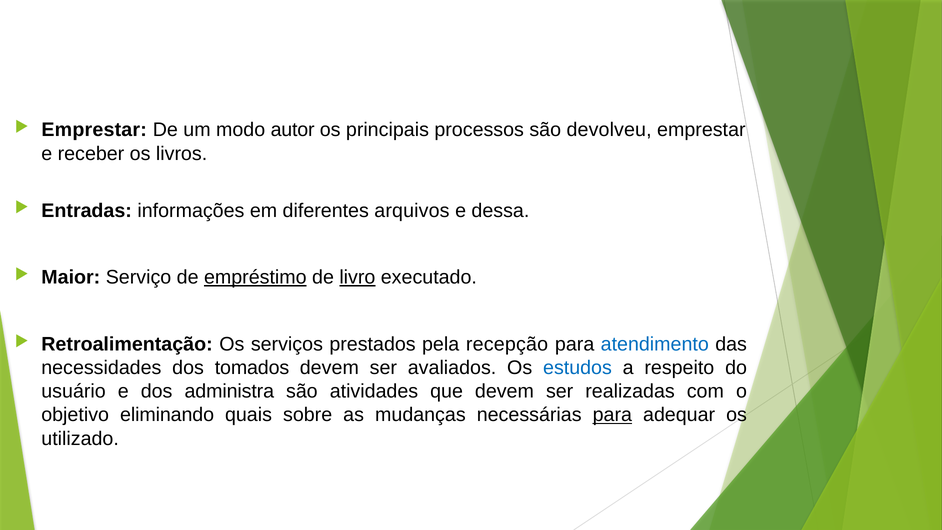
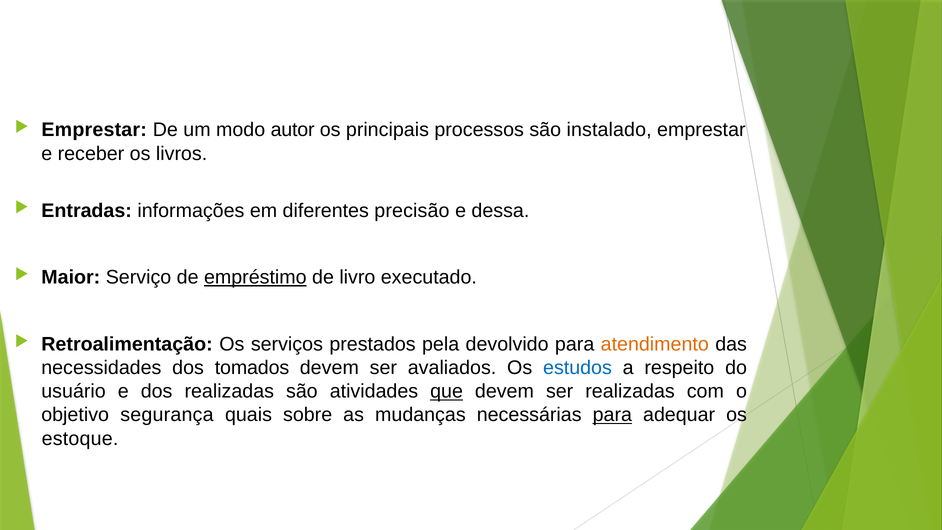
devolveu: devolveu -> instalado (609, 130)
arquivos: arquivos -> precisão (412, 211)
livro underline: present -> none (357, 277)
recepção: recepção -> devolvido (507, 344)
atendimento colour: blue -> orange (655, 344)
dos administra: administra -> realizadas (229, 391)
que underline: none -> present (447, 391)
eliminando: eliminando -> segurança (167, 415)
utilizado: utilizado -> estoque (80, 438)
